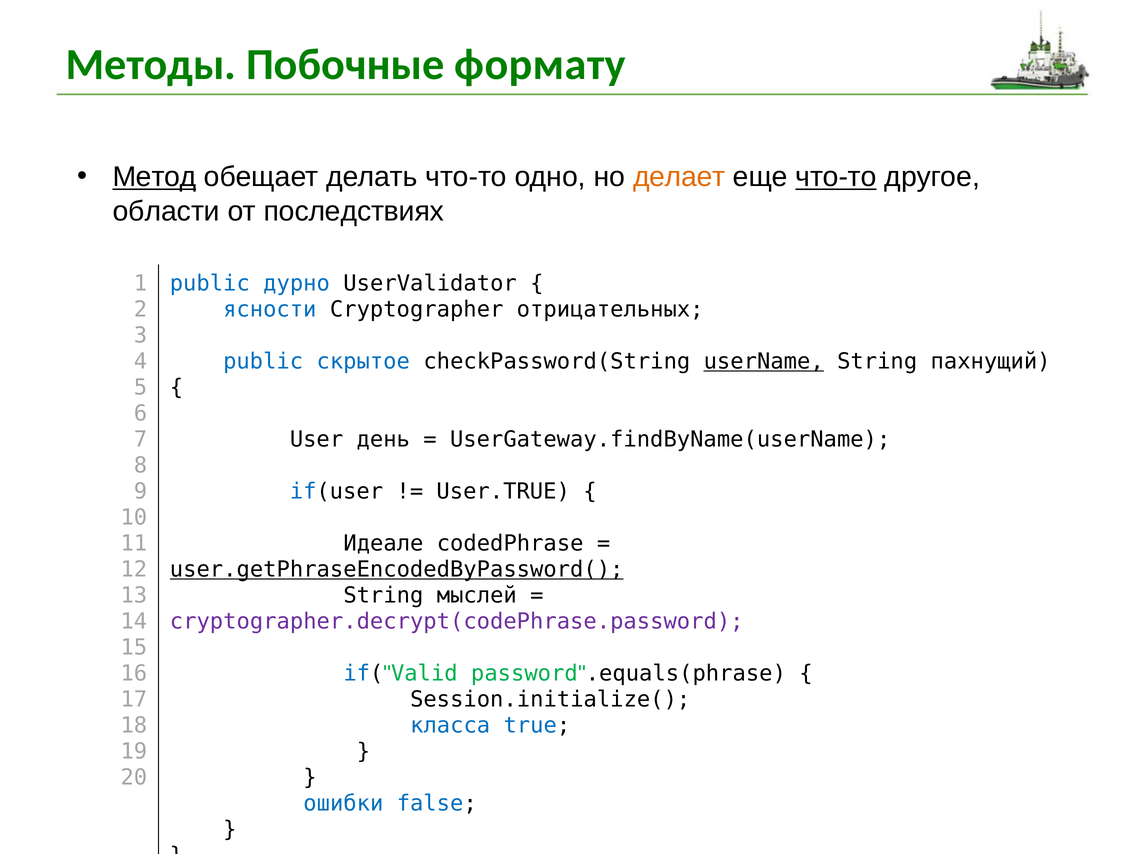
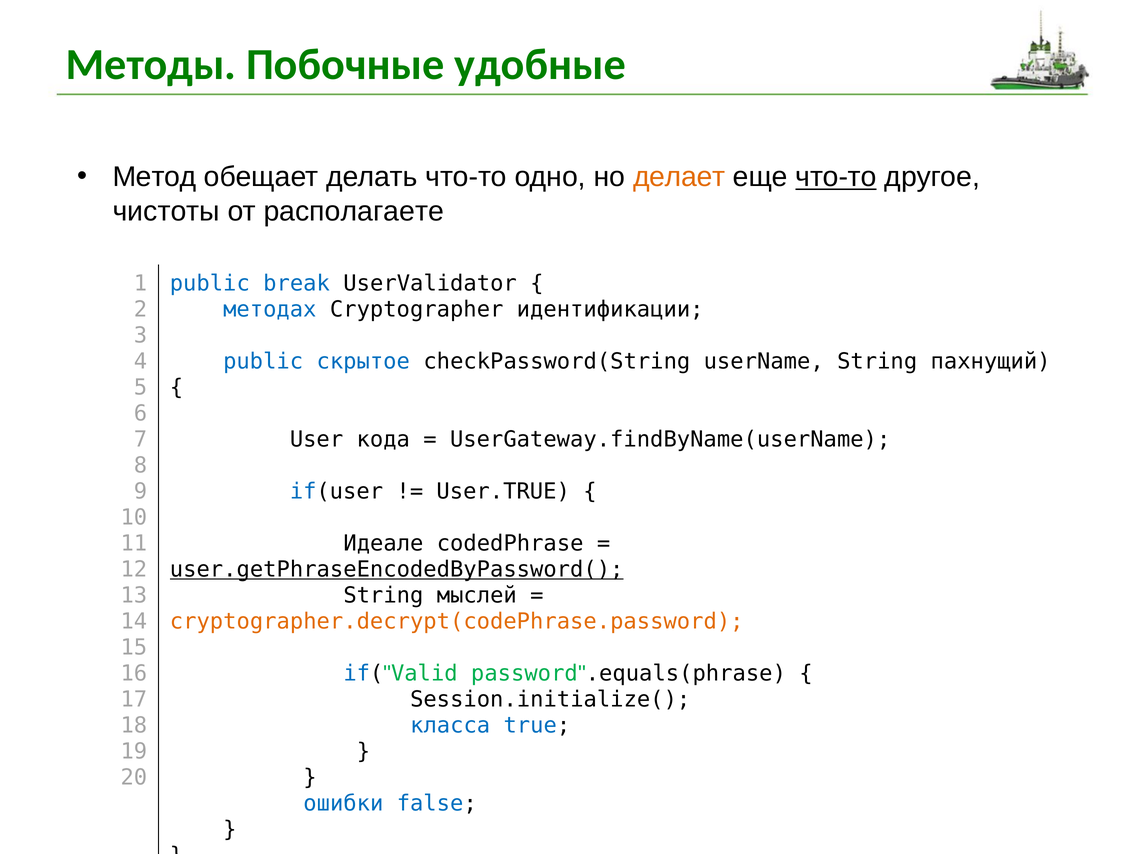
формату: формату -> удобные (540, 64)
Метод underline: present -> none (154, 177)
области: области -> чистоты (166, 211)
последствиях: последствиях -> располагаете (354, 211)
дурно: дурно -> break (297, 283)
ясности: ясности -> методах (270, 309)
отрицательных: отрицательных -> идентификации (610, 309)
userName underline: present -> none (764, 361)
день: день -> кода (383, 439)
cryptographer.decrypt(codePhrase.password colour: purple -> orange (457, 621)
